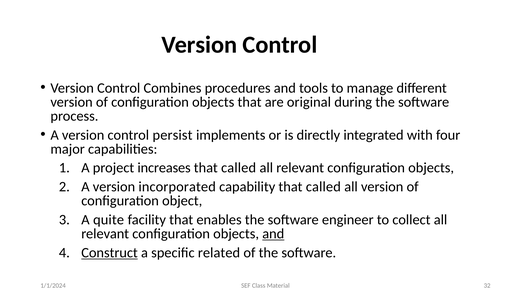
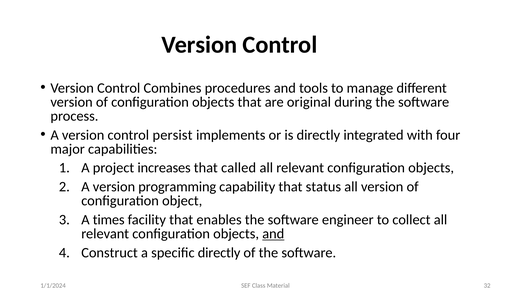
incorporated: incorporated -> programming (177, 187)
capability that called: called -> status (323, 187)
quite: quite -> times (109, 220)
Construct underline: present -> none (110, 252)
specific related: related -> directly (219, 252)
